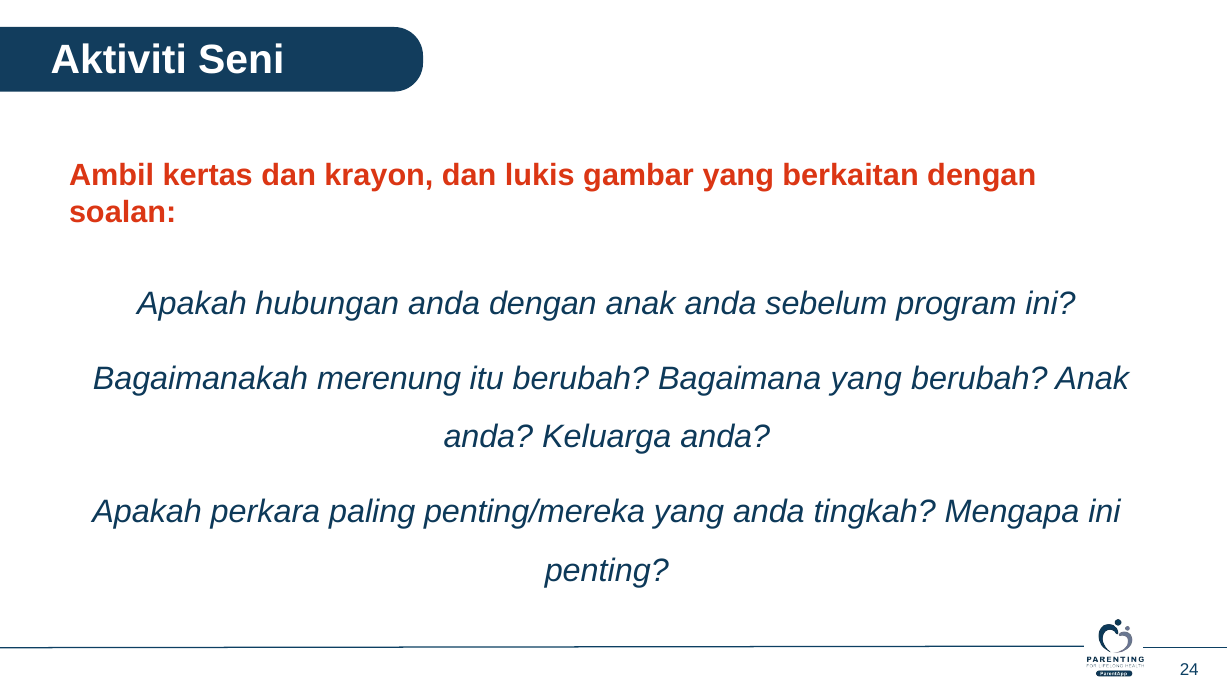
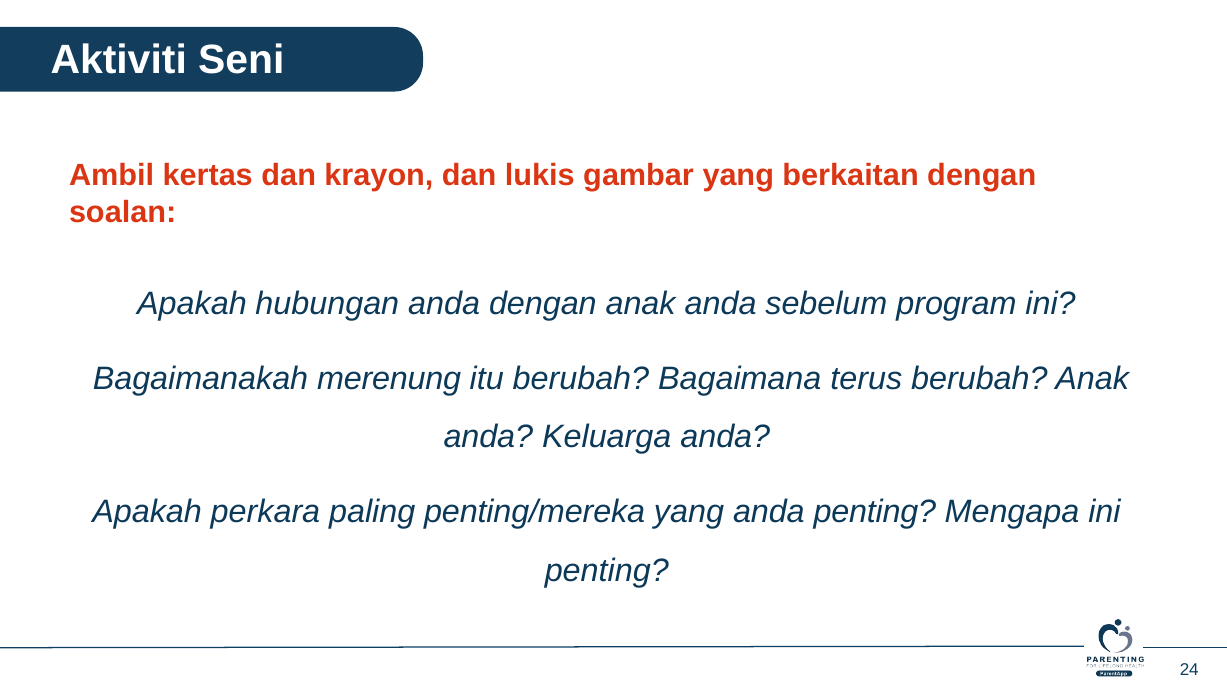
Bagaimana yang: yang -> terus (866, 379)
anda tingkah: tingkah -> penting (875, 512)
